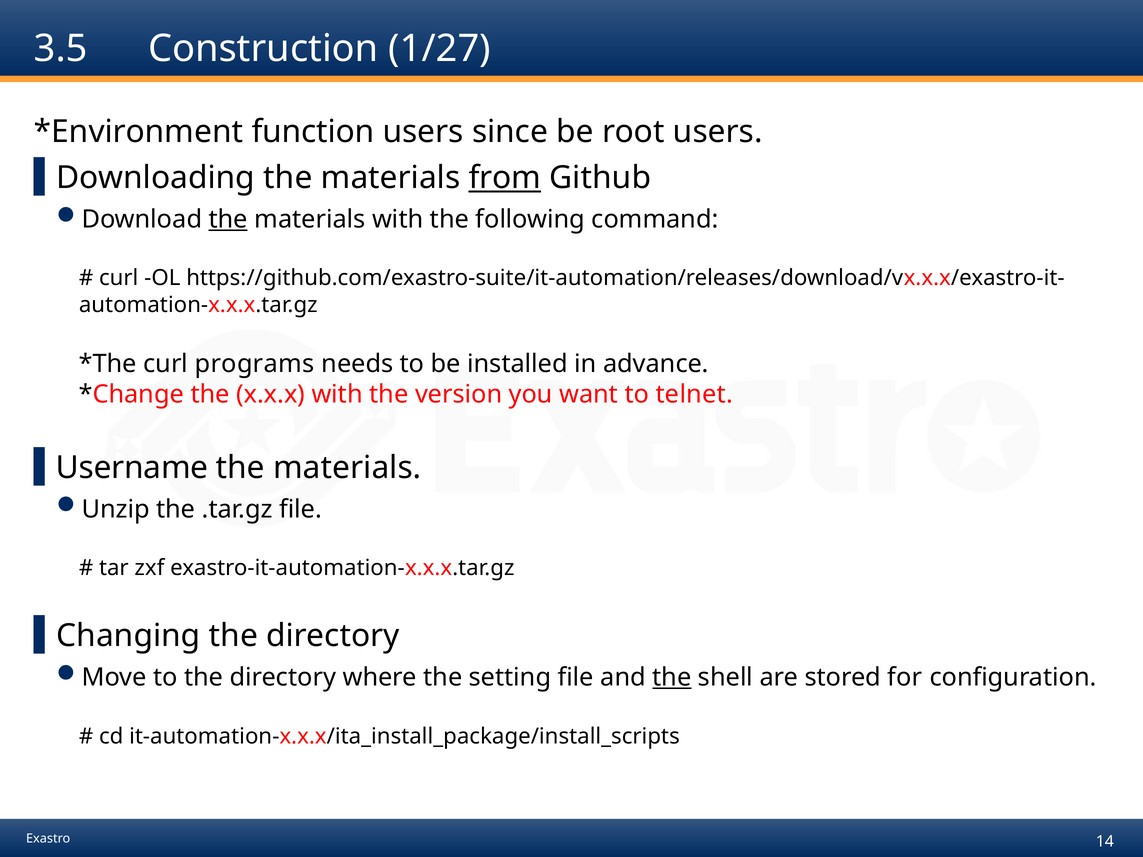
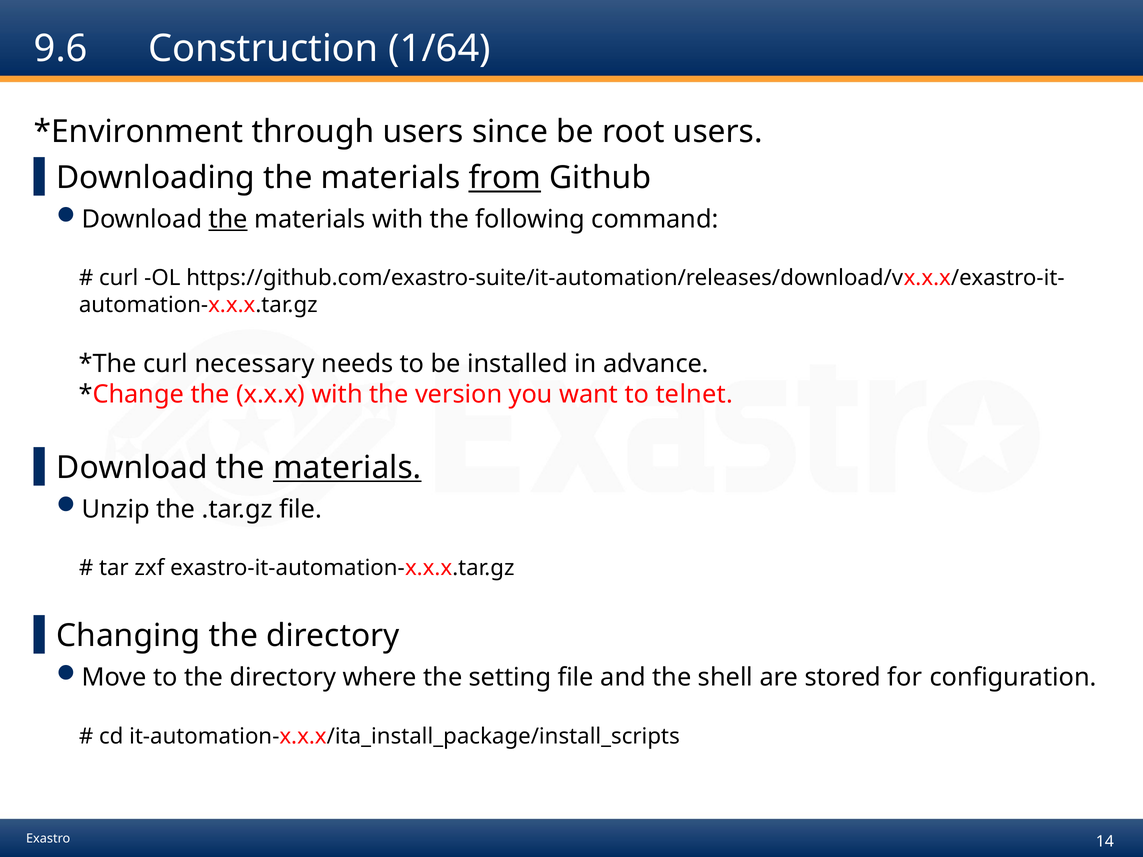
3.5: 3.5 -> 9.6 (61, 49)
1/27: 1/27 -> 1/64 (440, 49)
function: function -> through (313, 132)
programs: programs -> necessary (255, 364)
Username: Username -> Download (132, 468)
materials underline: none -> present (347, 468)
the underline: present -> none (672, 678)
